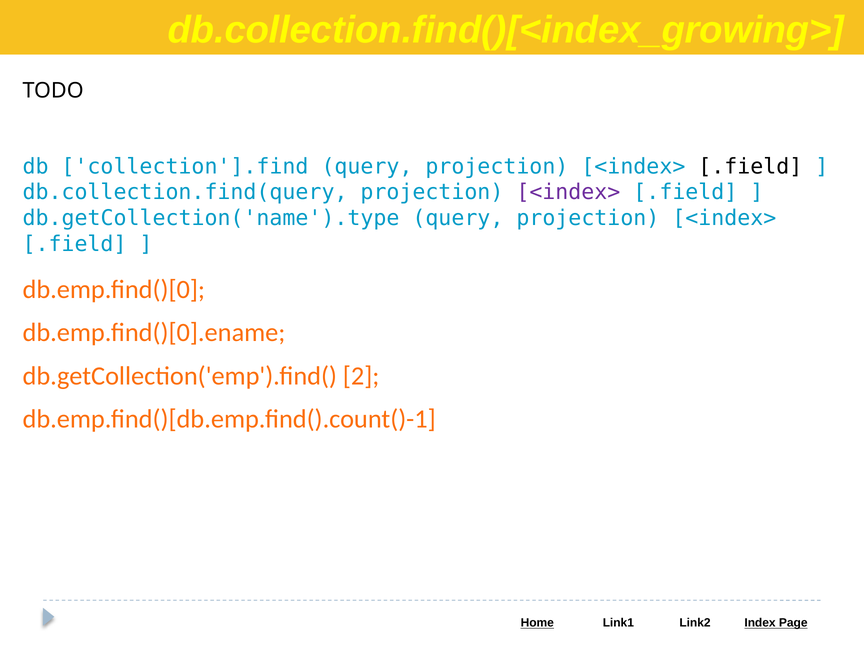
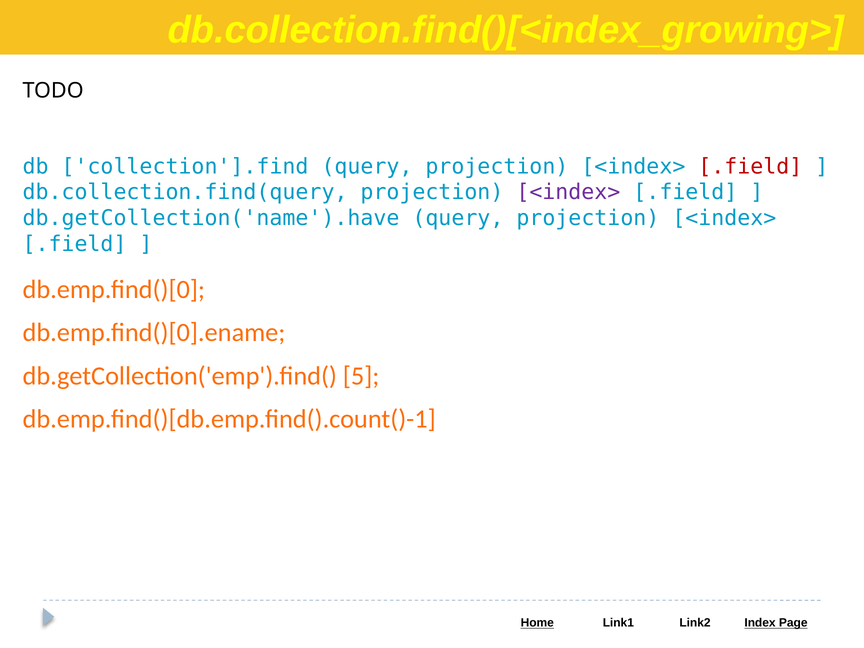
.field colour: black -> red (750, 166)
db.getCollection('name').type: db.getCollection('name').type -> db.getCollection('name').have (211, 218)
2: 2 -> 5 (361, 376)
